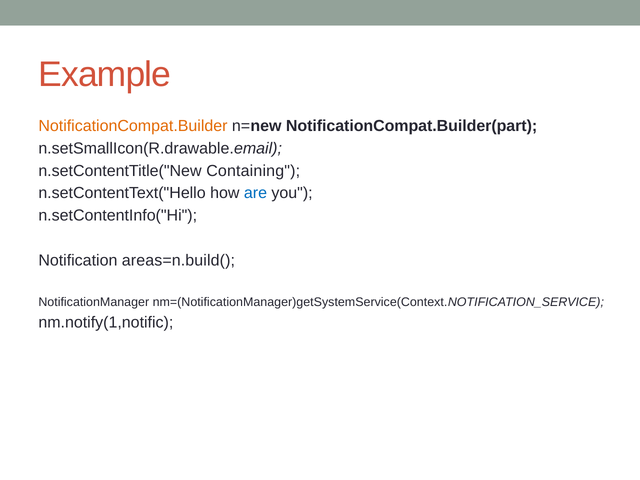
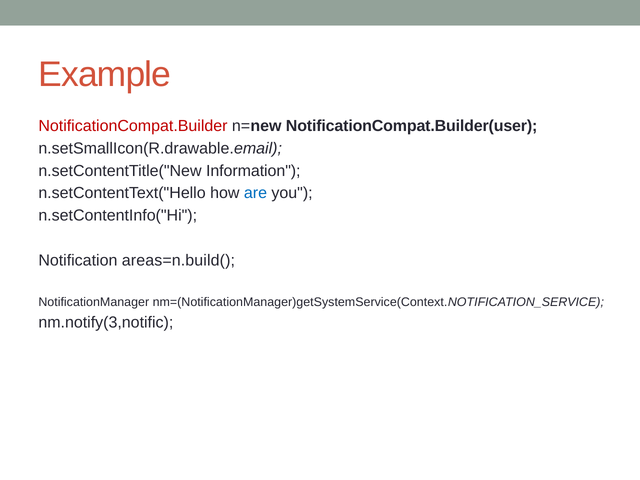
NotificationCompat.Builder colour: orange -> red (133, 126)
NotificationCompat.Builder(part: NotificationCompat.Builder(part -> NotificationCompat.Builder(user (412, 126)
Containing: Containing -> Information (253, 171)
nm.notify(1,notific: nm.notify(1,notific -> nm.notify(3,notific (106, 323)
